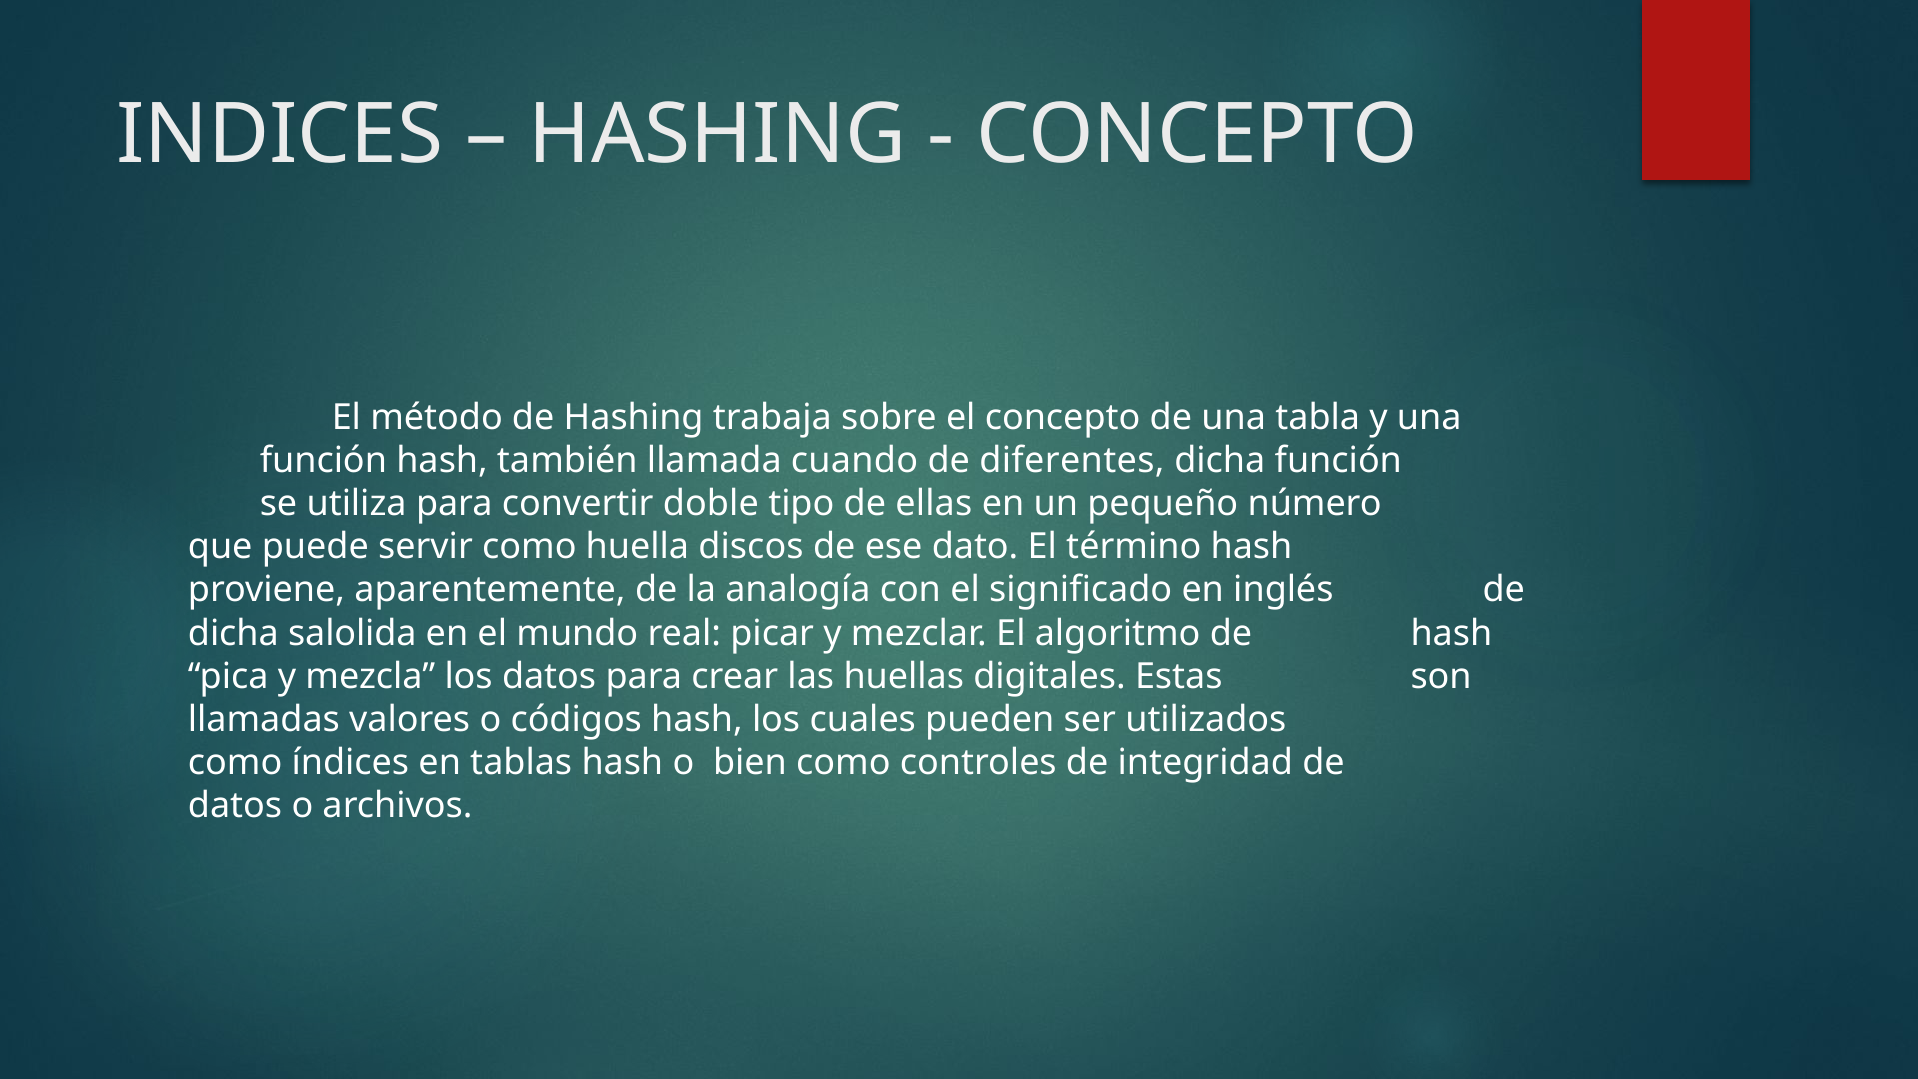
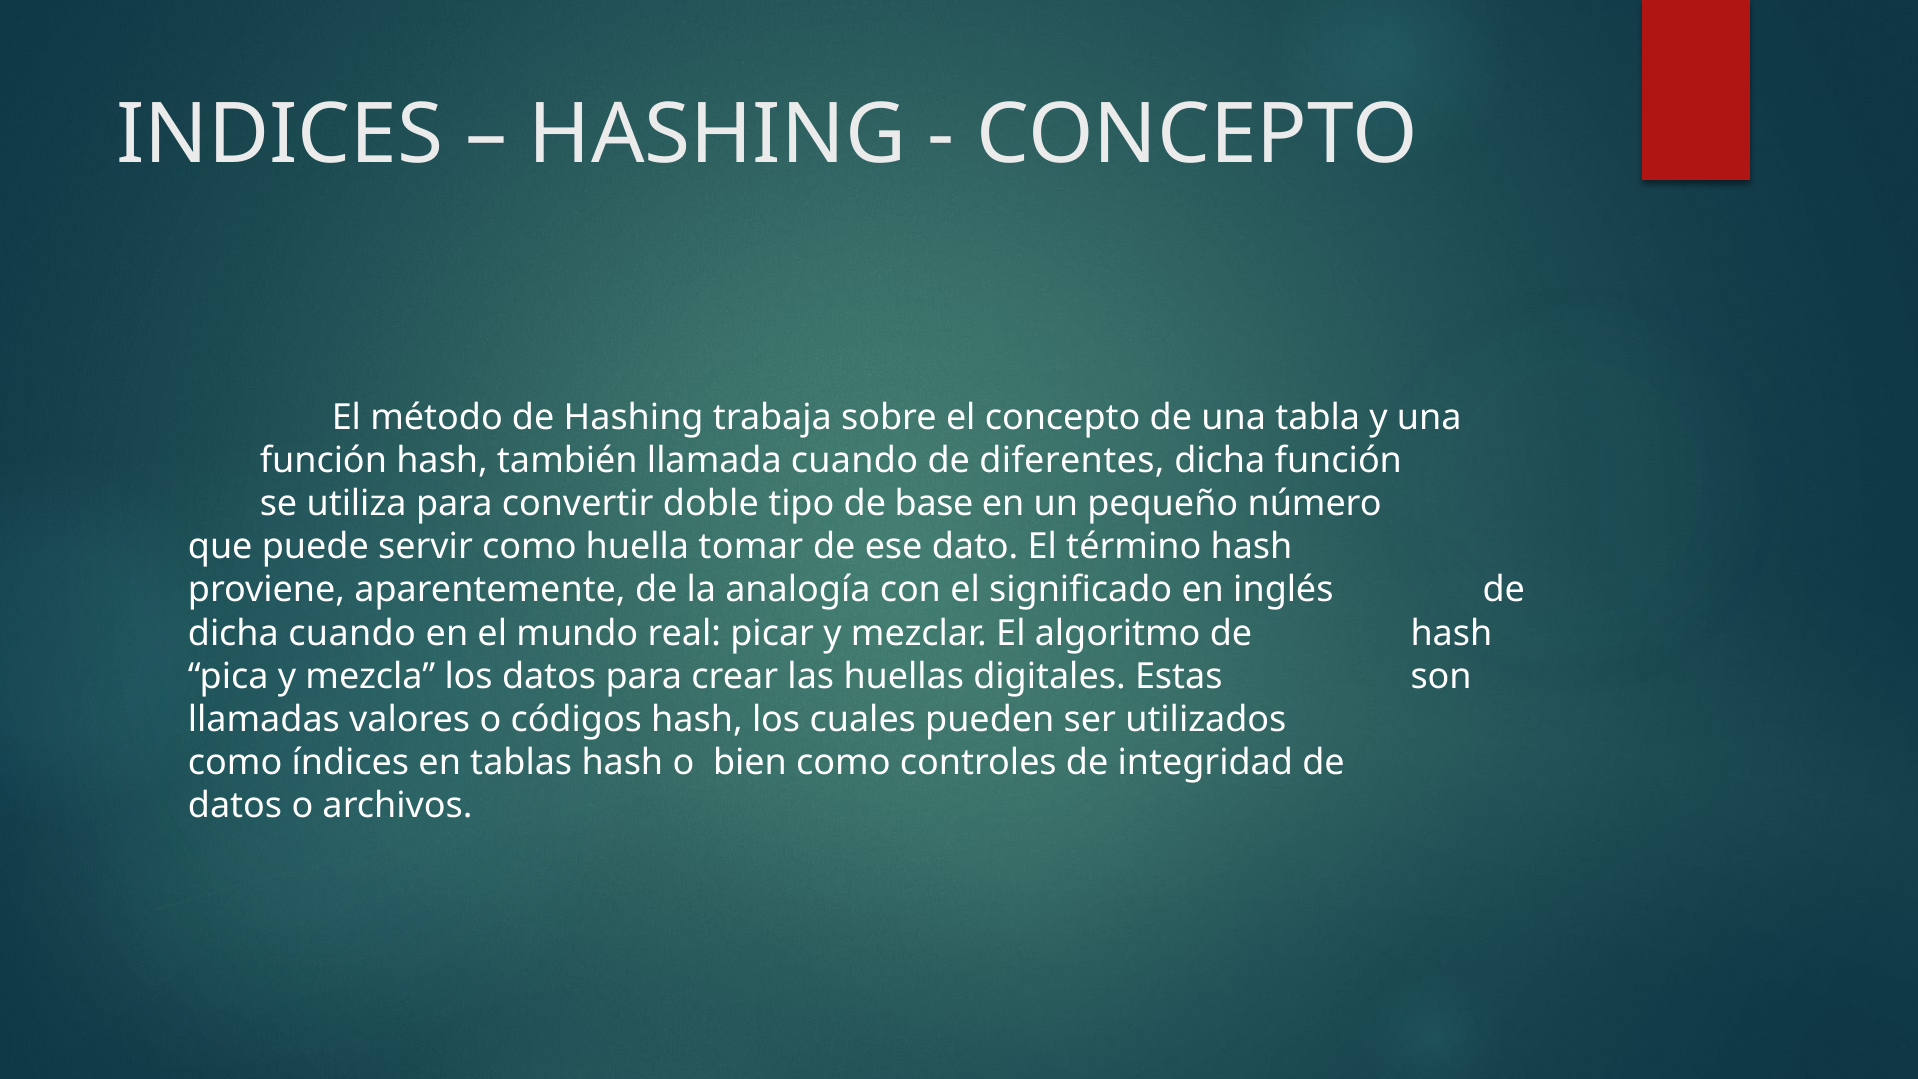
ellas: ellas -> base (934, 504)
discos: discos -> tomar (751, 547)
dicha salolida: salolida -> cuando (352, 633)
